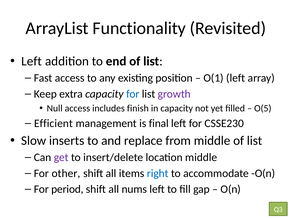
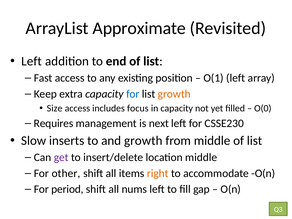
Functionality: Functionality -> Approximate (139, 28)
growth colour: purple -> orange (174, 94)
Null: Null -> Size (55, 108)
finish: finish -> focus (138, 108)
O(5: O(5 -> O(0 (263, 108)
Efficient: Efficient -> Requires (54, 123)
final: final -> next (159, 123)
and replace: replace -> growth (143, 141)
right colour: blue -> orange (158, 173)
